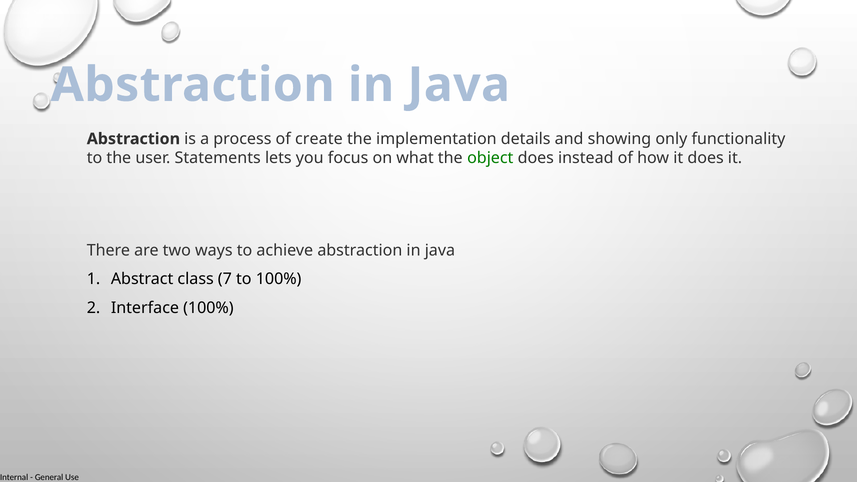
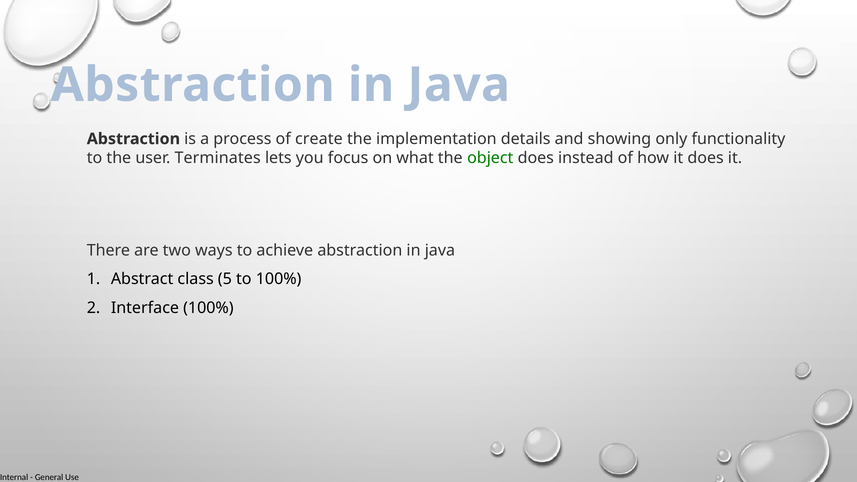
Statements: Statements -> Terminates (218, 158)
7: 7 -> 5 (225, 279)
